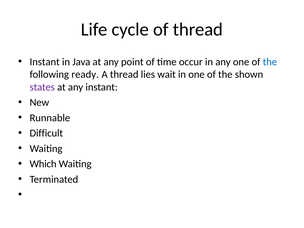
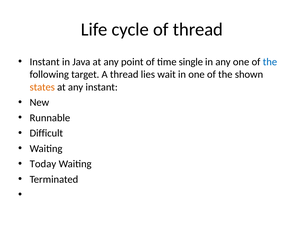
occur: occur -> single (191, 62)
ready: ready -> target (85, 74)
states colour: purple -> orange (42, 87)
Which: Which -> Today (43, 164)
